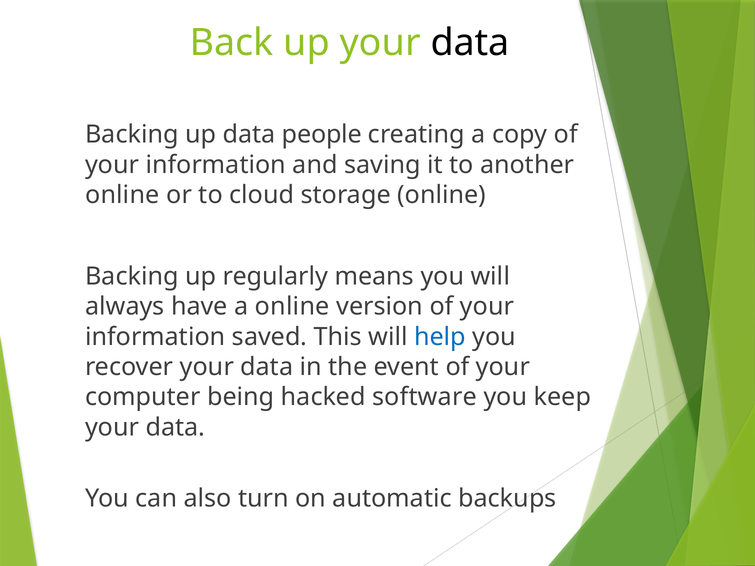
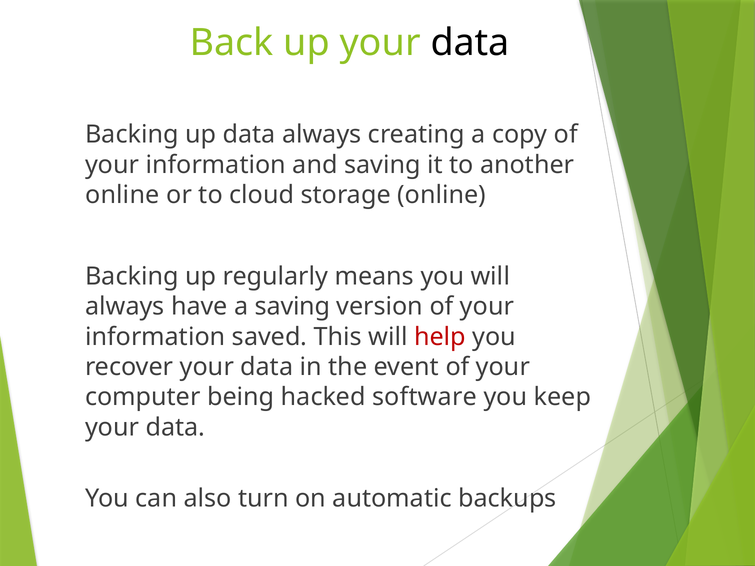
data people: people -> always (322, 135)
a online: online -> saving (292, 307)
help colour: blue -> red (440, 337)
